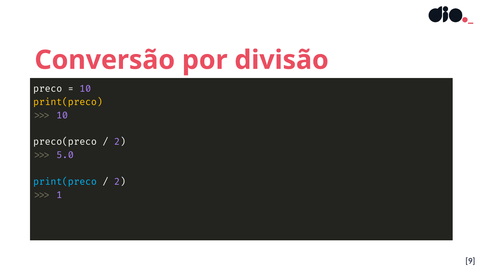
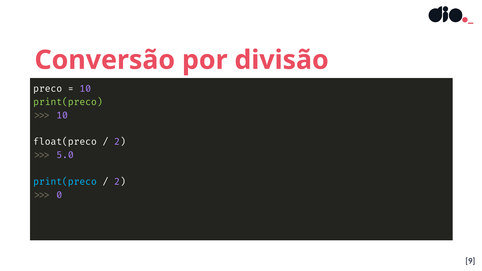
print(preco colour: yellow -> light green (68, 102)
preco(preco: preco(preco -> float(preco (65, 142)
1: 1 -> 0 (59, 195)
